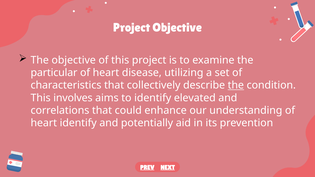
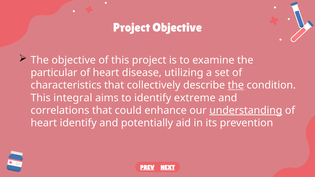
involves: involves -> integral (73, 98)
elevated: elevated -> extreme (195, 98)
understanding underline: none -> present (246, 111)
